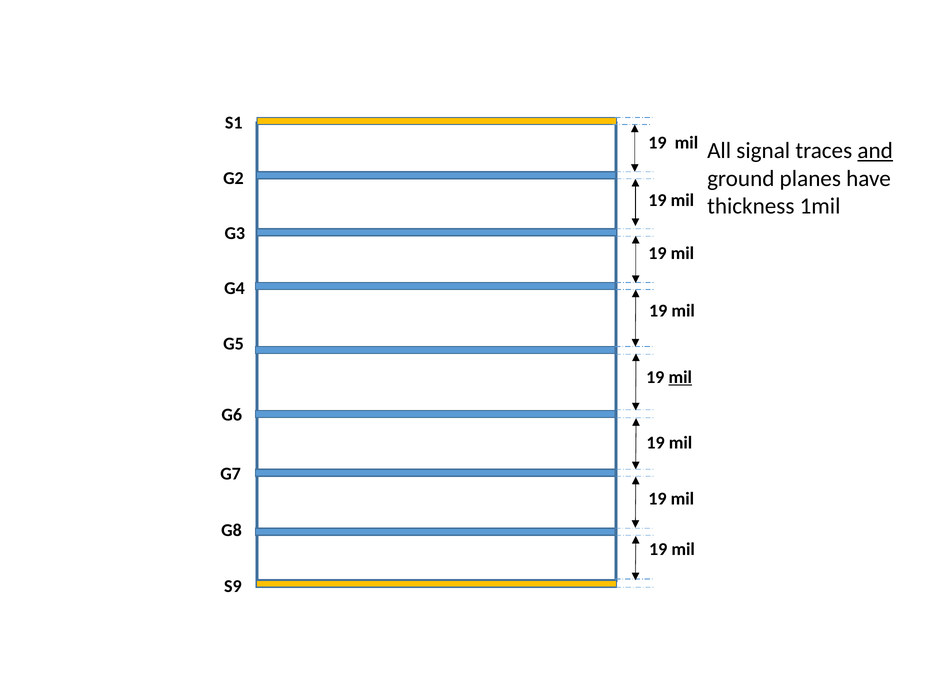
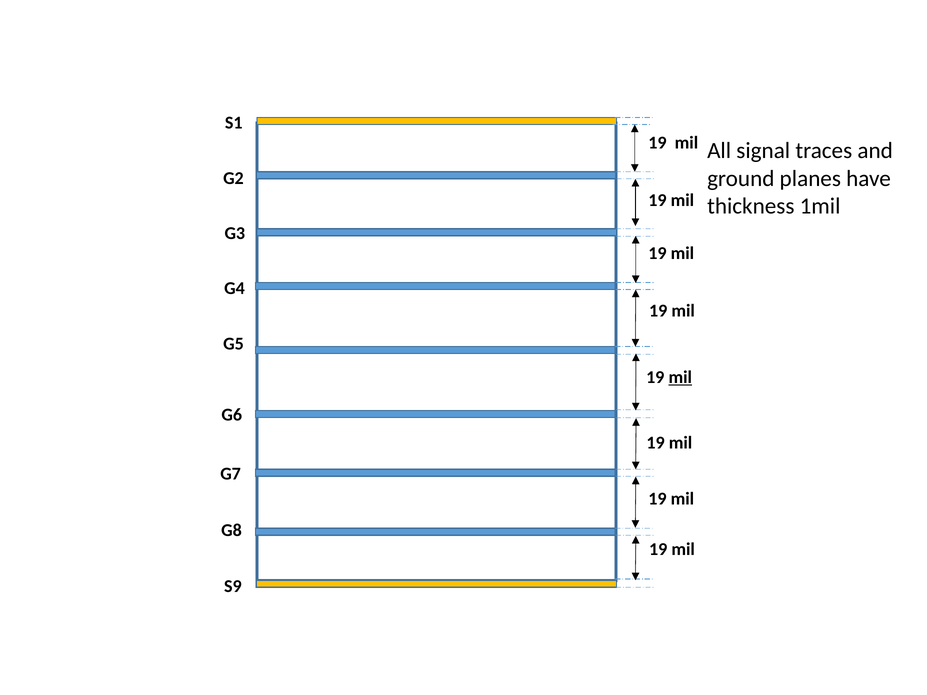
and underline: present -> none (875, 151)
